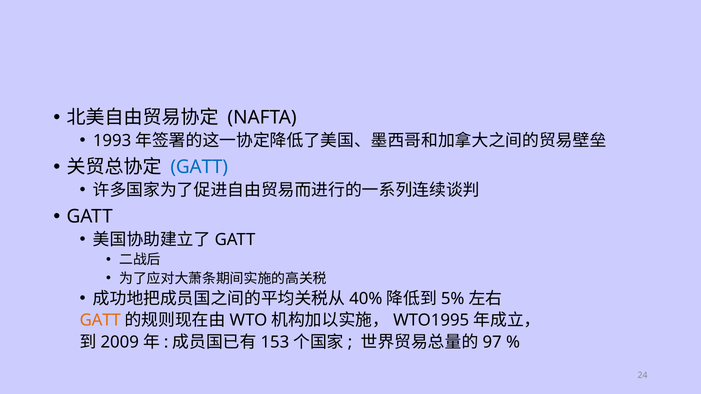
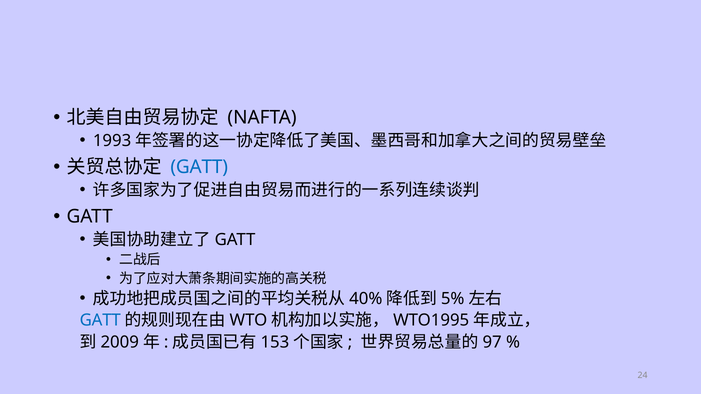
GATT colour: orange -> blue (100, 321)
